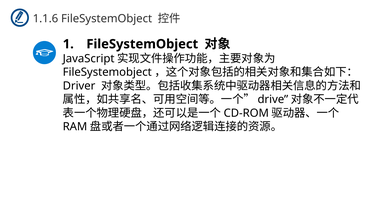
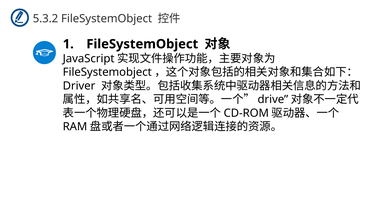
1.1.6: 1.1.6 -> 5.3.2 (45, 19)
